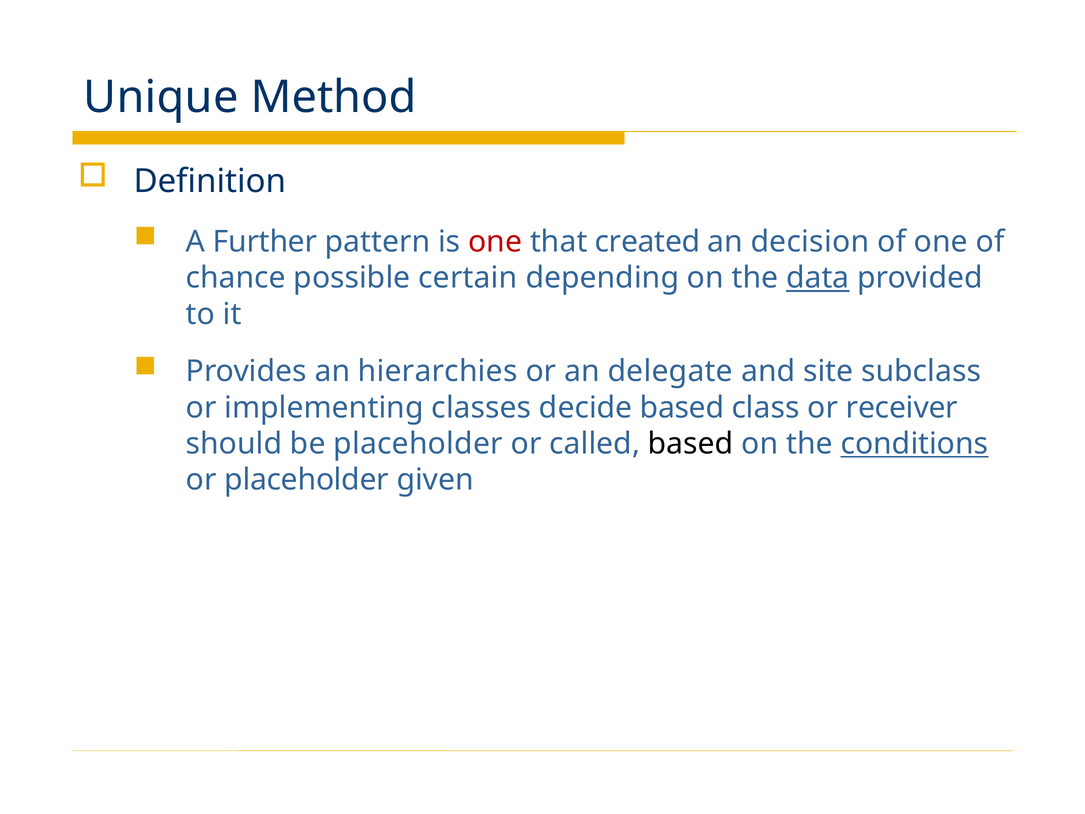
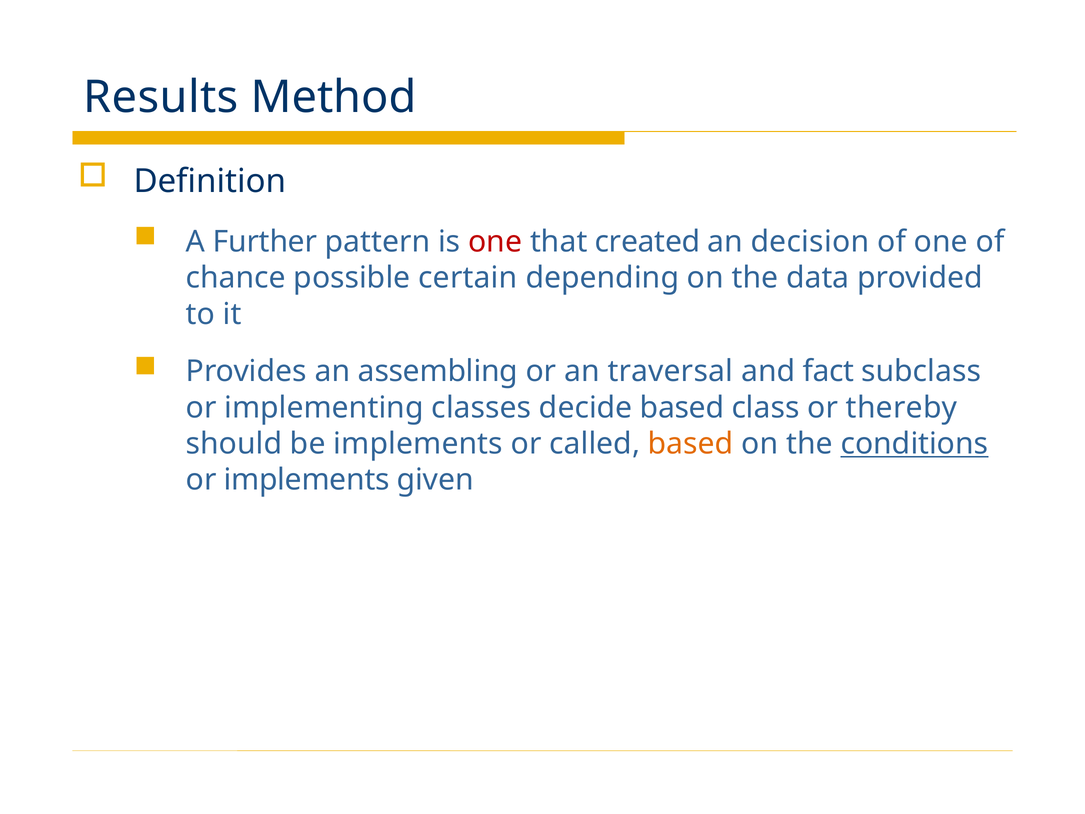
Unique: Unique -> Results (161, 97)
data underline: present -> none (818, 278)
hierarchies: hierarchies -> assembling (438, 371)
delegate: delegate -> traversal (670, 371)
site: site -> fact (828, 371)
receiver: receiver -> thereby (902, 408)
be placeholder: placeholder -> implements (418, 444)
based colour: black -> orange (691, 444)
or placeholder: placeholder -> implements (307, 480)
